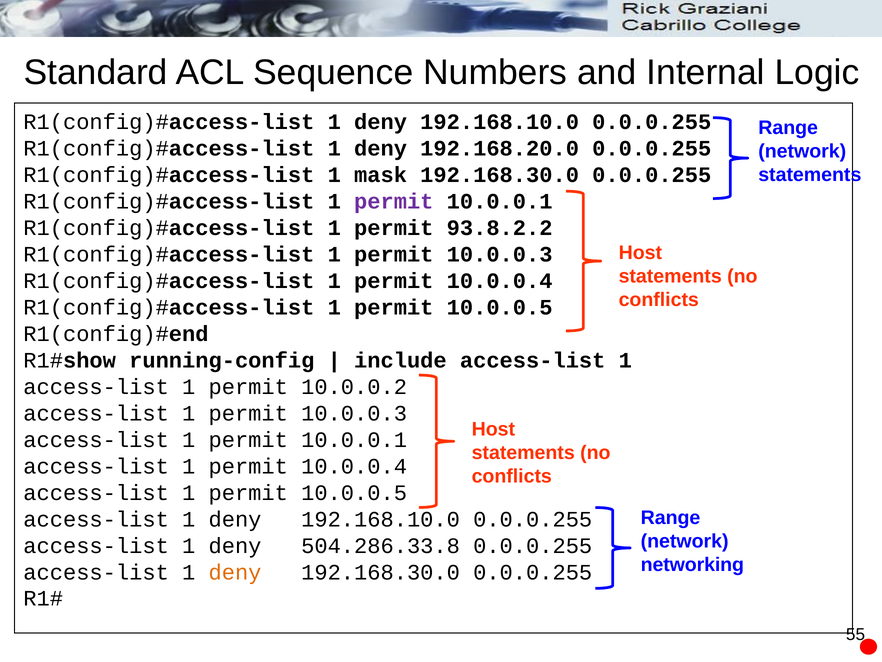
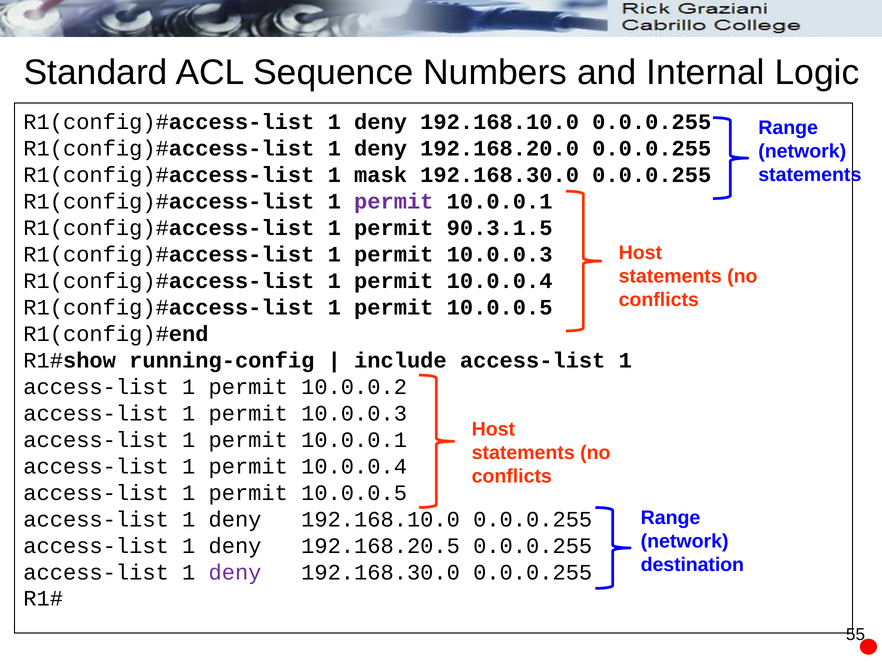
93.8.2.2: 93.8.2.2 -> 90.3.1.5 (500, 228)
504.286.33.8: 504.286.33.8 -> 192.168.20.5 (381, 545)
networking: networking -> destination (692, 564)
deny colour: orange -> purple (235, 572)
